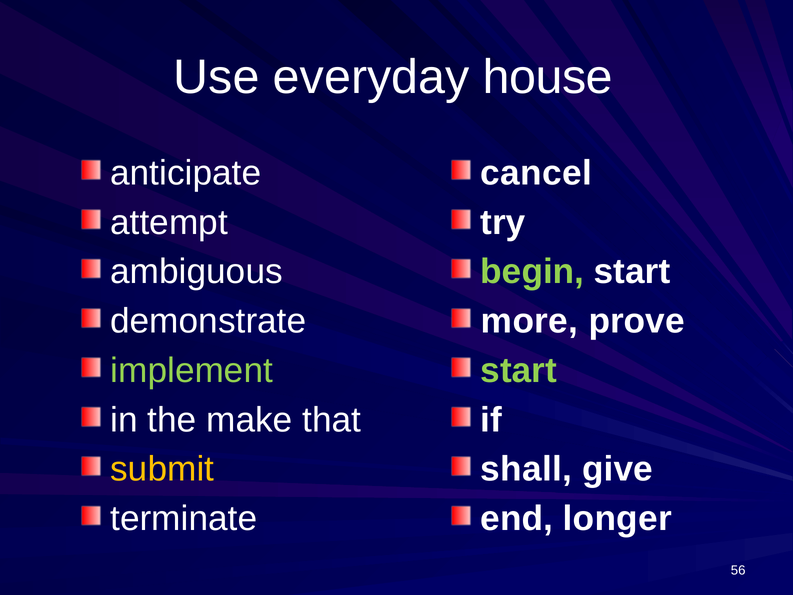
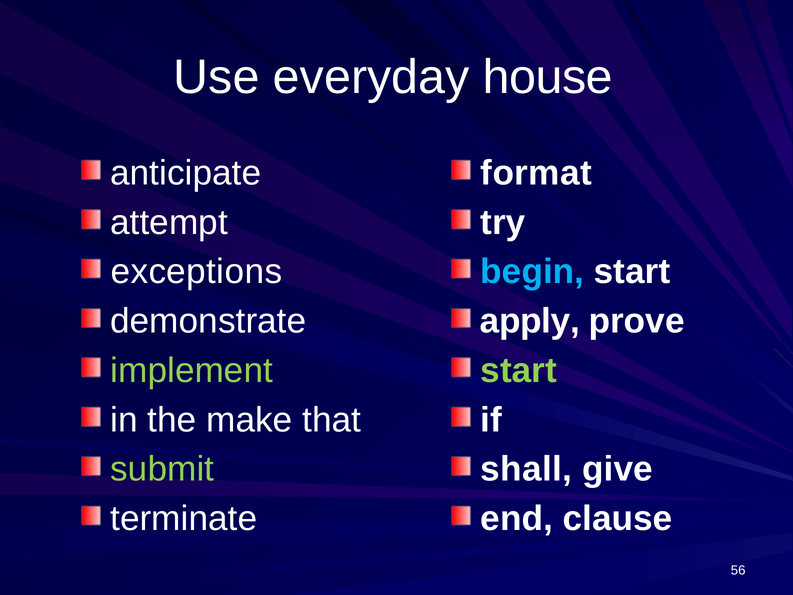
cancel: cancel -> format (536, 173)
ambiguous: ambiguous -> exceptions (196, 272)
begin colour: light green -> light blue (532, 272)
more: more -> apply (530, 321)
submit colour: yellow -> light green (162, 469)
longer: longer -> clause (618, 518)
